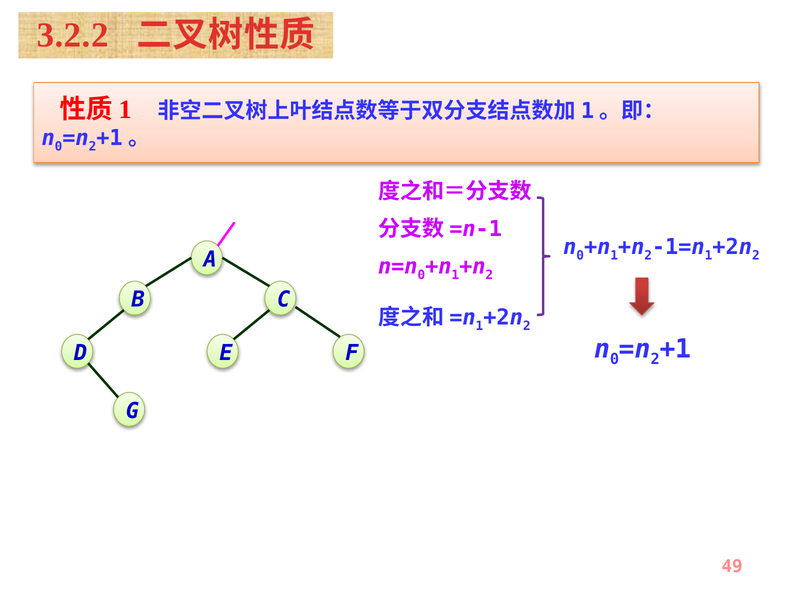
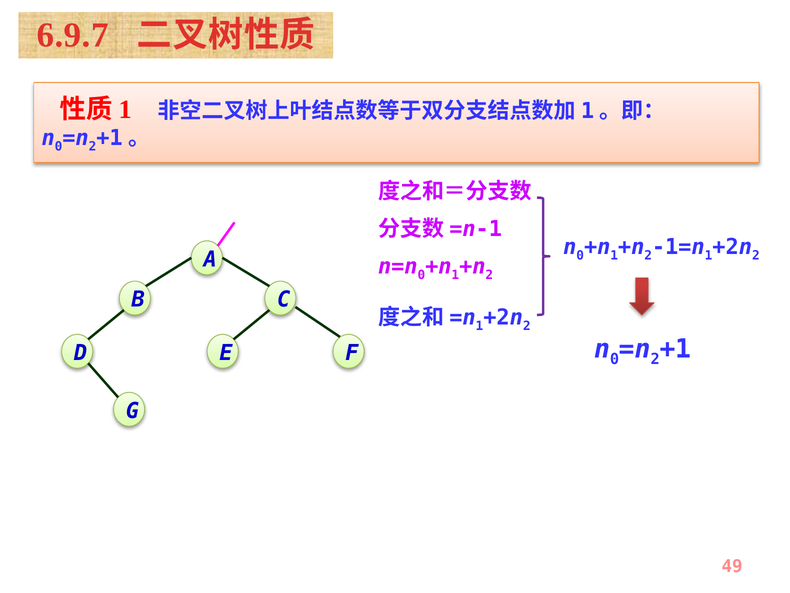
3.2.2: 3.2.2 -> 6.9.7 (73, 35)
